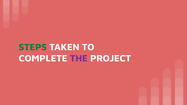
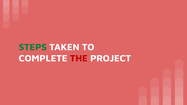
THE colour: purple -> red (79, 58)
